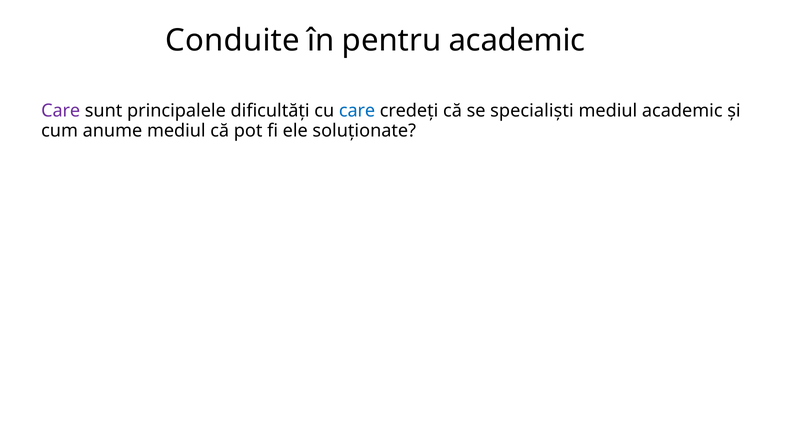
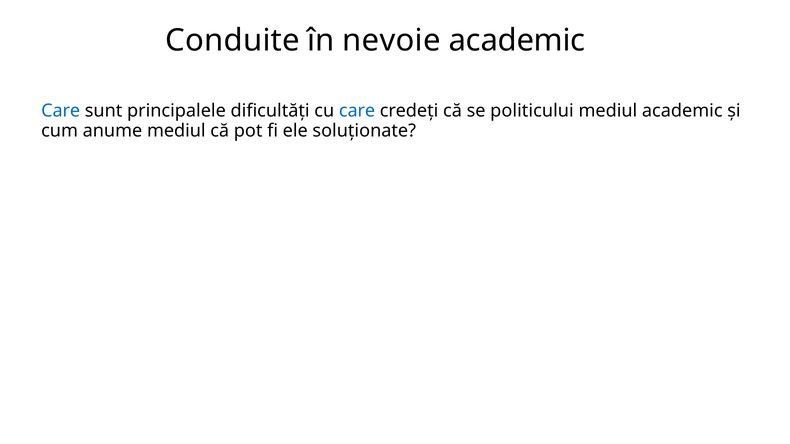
pentru: pentru -> nevoie (391, 40)
Care colour: purple -> blue (61, 111)
specialiști: specialiști -> politicului (532, 111)
